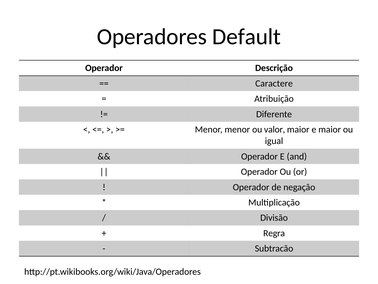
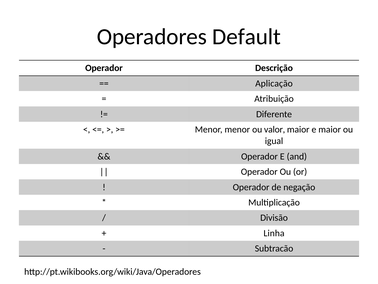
Caractere: Caractere -> Aplicação (274, 83)
Regra: Regra -> Linha (274, 233)
